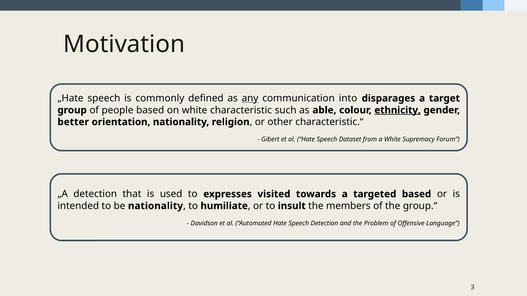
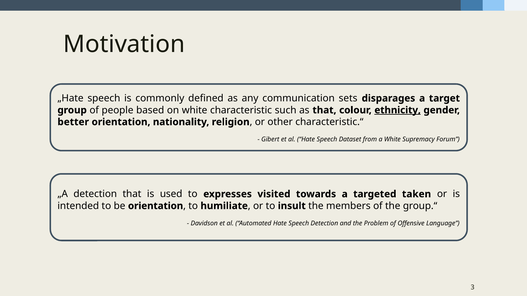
any underline: present -> none (250, 98)
into: into -> sets (348, 98)
as able: able -> that (324, 110)
targeted based: based -> taken (417, 194)
be nationality: nationality -> orientation (156, 206)
